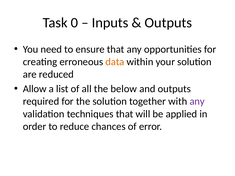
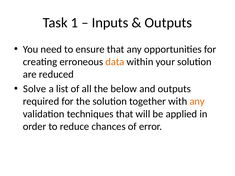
0: 0 -> 1 (74, 23)
Allow: Allow -> Solve (35, 89)
any colour: purple -> orange (197, 102)
